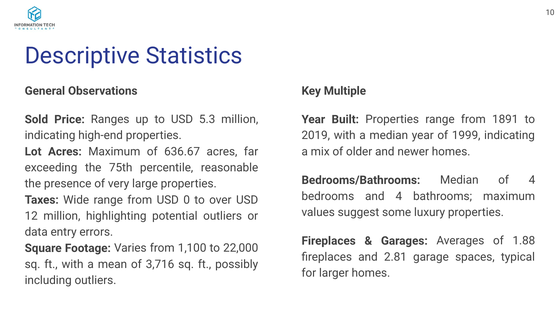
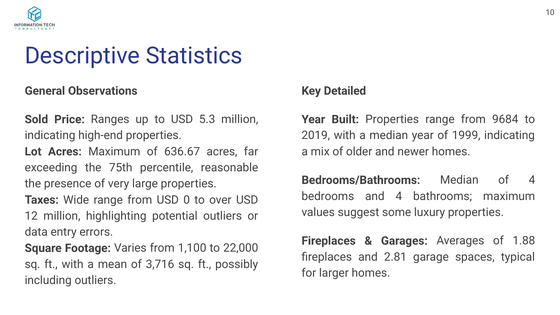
Multiple: Multiple -> Detailed (345, 91)
1891: 1891 -> 9684 (505, 119)
